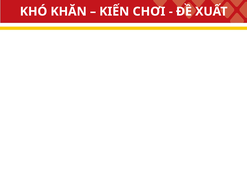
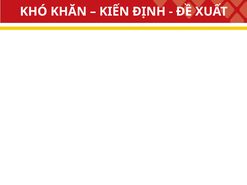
CHƠI: CHƠI -> ĐỊNH (149, 12)
